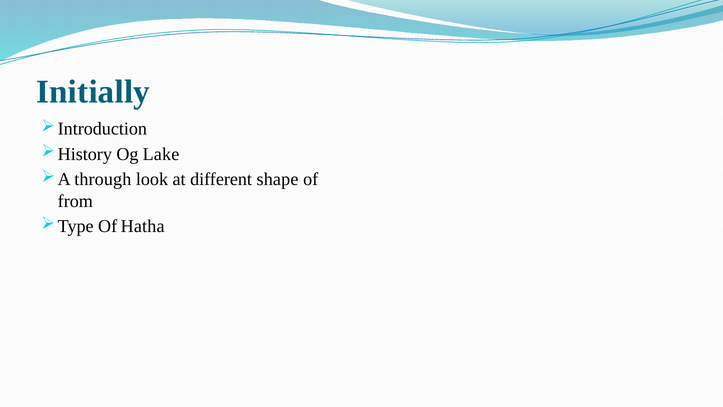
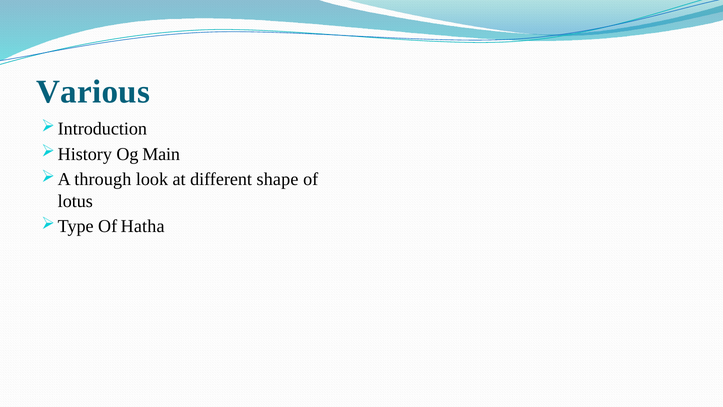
Initially: Initially -> Various (93, 92)
Lake: Lake -> Main (161, 154)
from: from -> lotus (75, 201)
